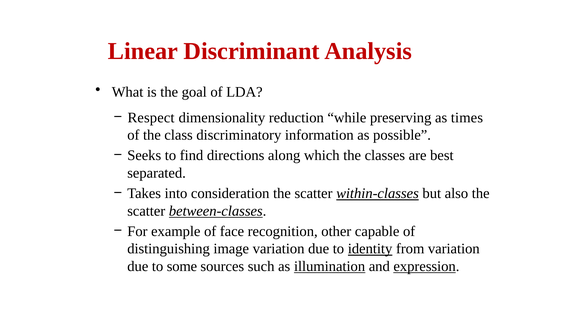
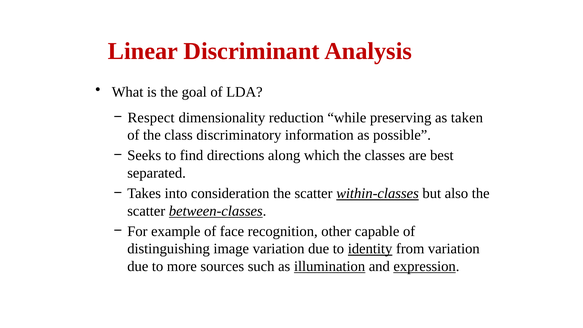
times: times -> taken (467, 118)
some: some -> more (182, 266)
